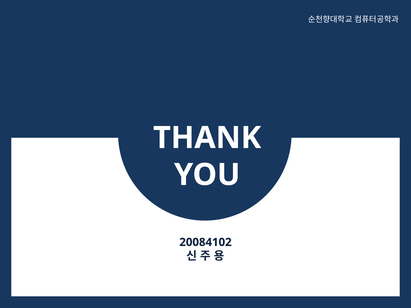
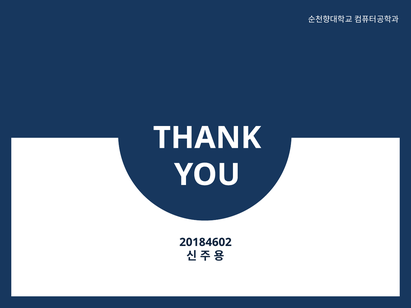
20084102: 20084102 -> 20184602 (205, 242)
